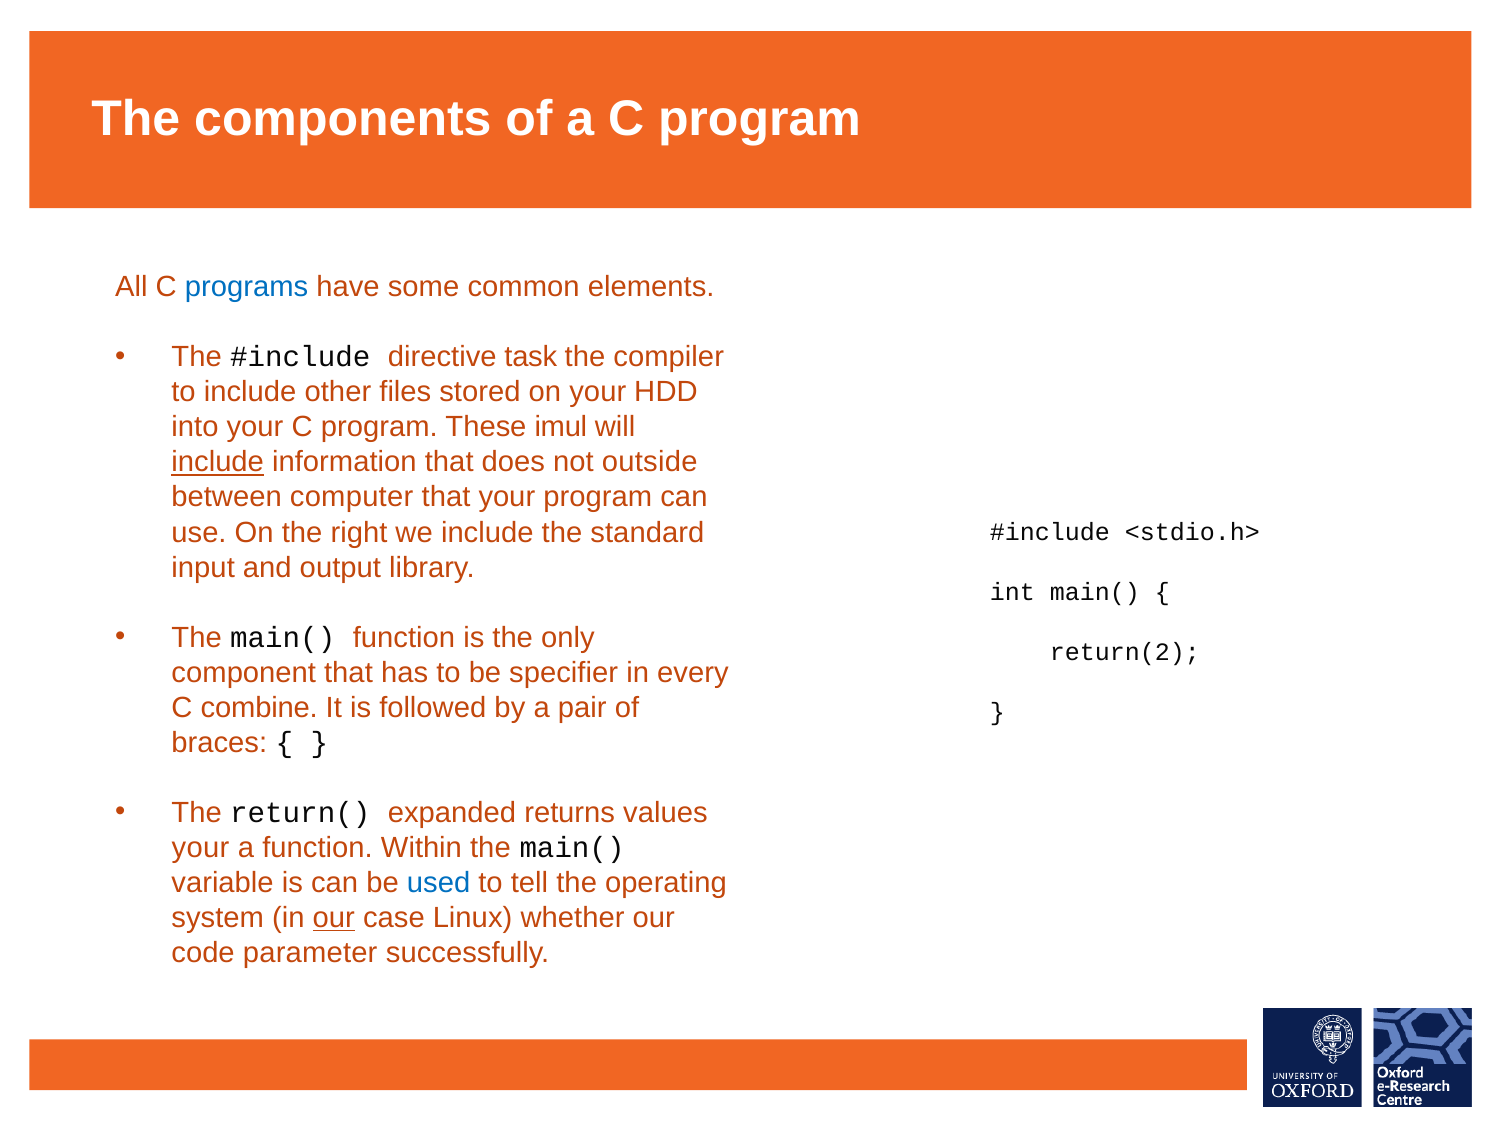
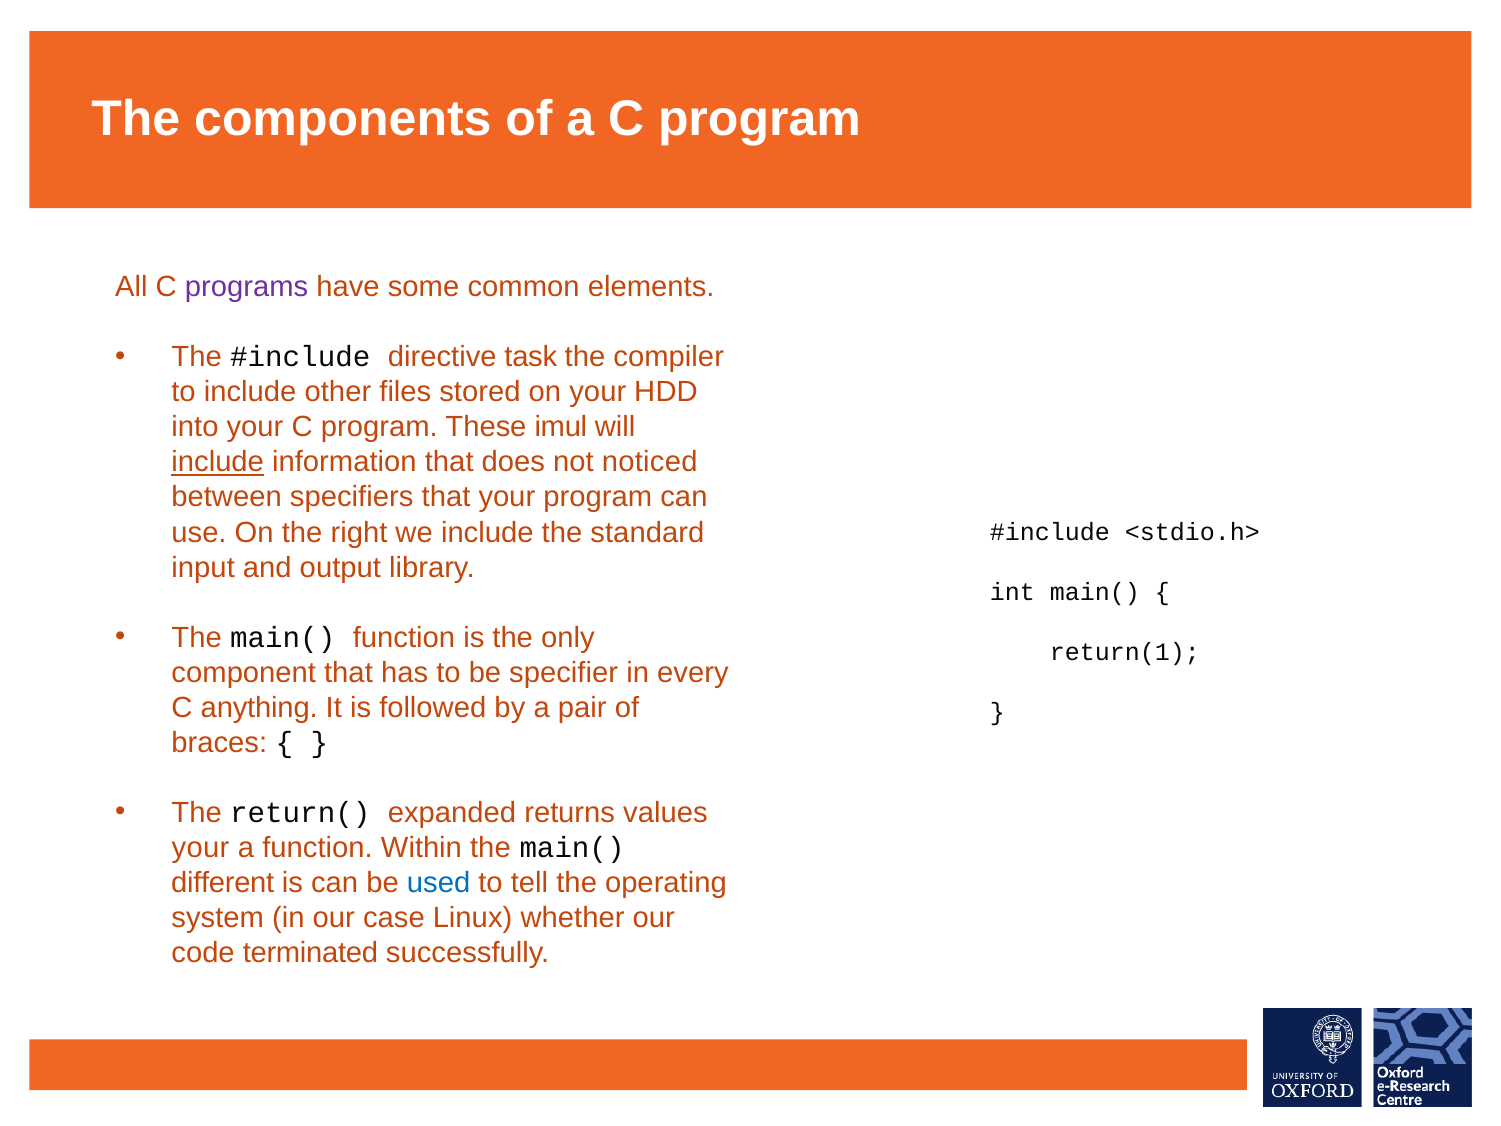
programs colour: blue -> purple (247, 287)
outside: outside -> noticed (650, 462)
computer: computer -> specifiers (352, 497)
return(2: return(2 -> return(1 (1125, 652)
combine: combine -> anything (259, 707)
variable: variable -> different (223, 883)
our underline: present -> none (334, 918)
parameter: parameter -> terminated (310, 953)
